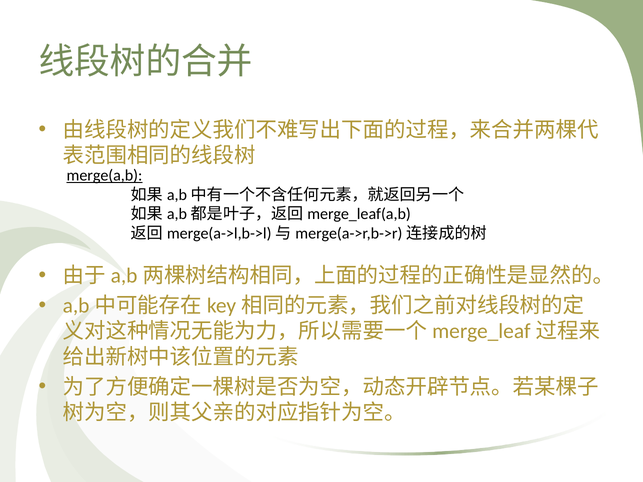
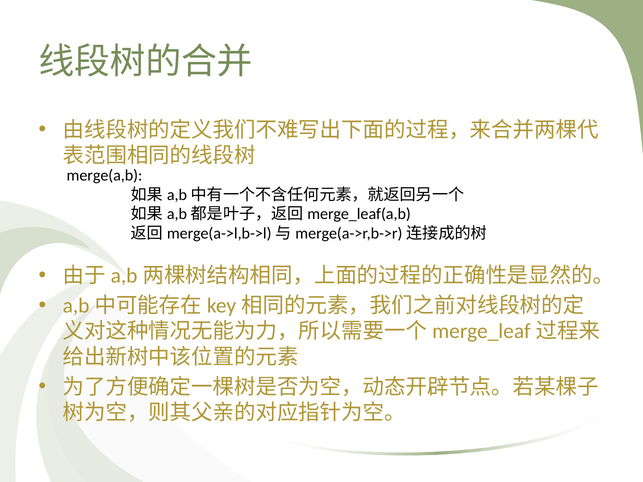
merge(a,b underline: present -> none (104, 176)
